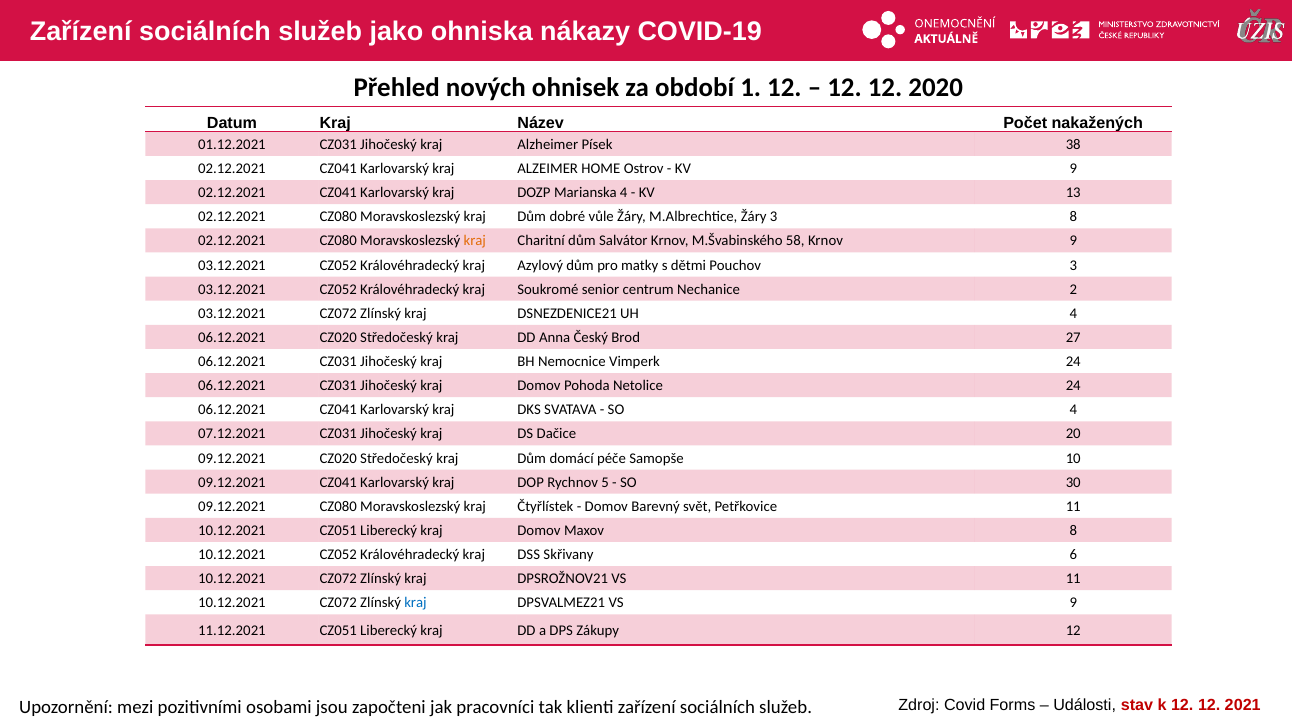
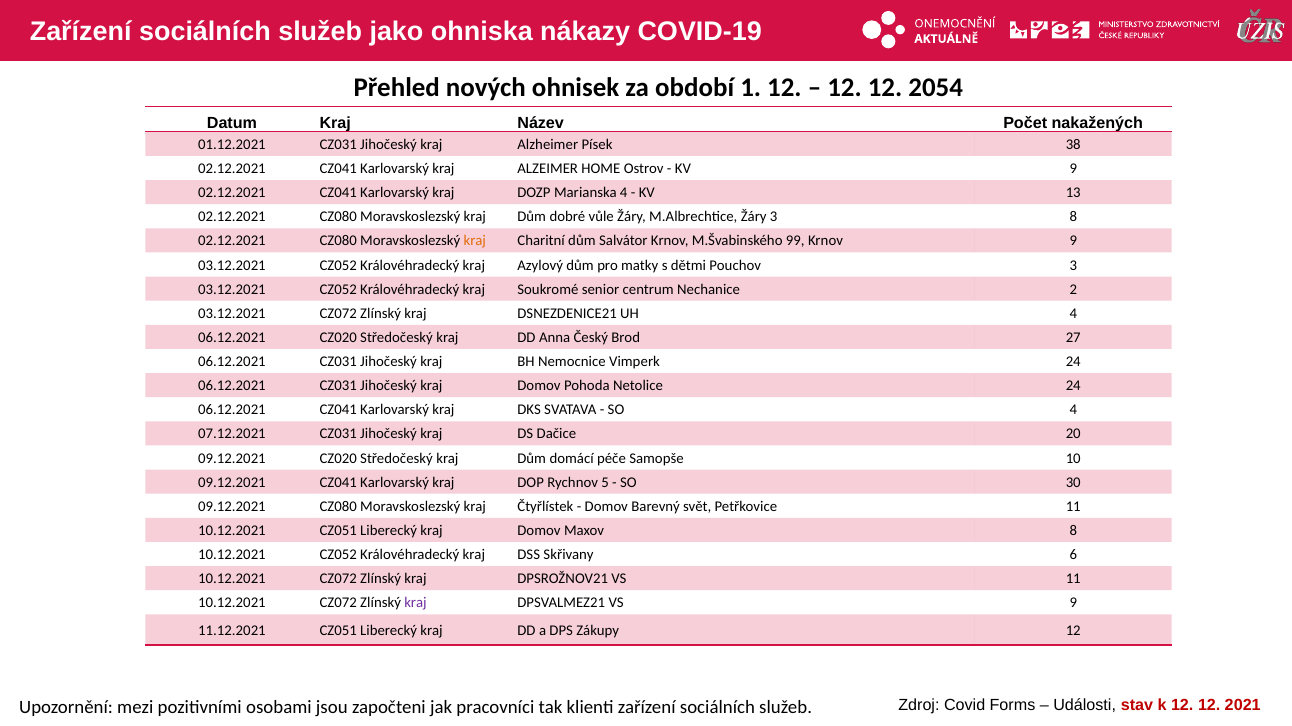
2020: 2020 -> 2054 (936, 87)
58: 58 -> 99 (795, 241)
kraj colour: blue -> purple (415, 604)
